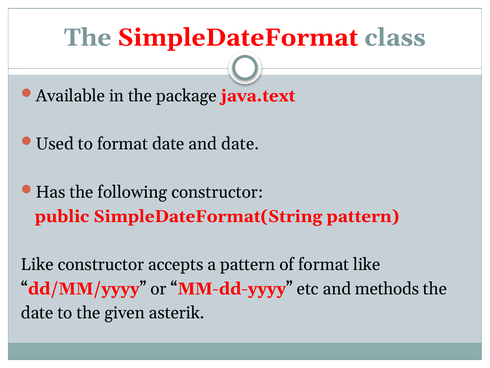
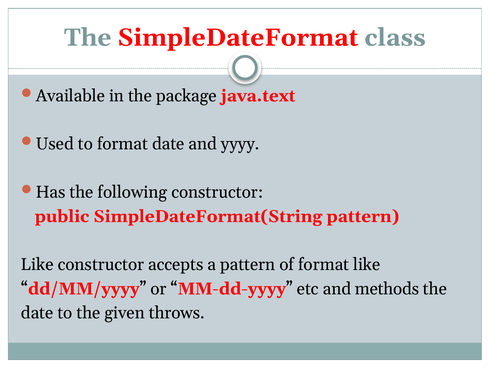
and date: date -> yyyy (240, 144)
asterik: asterik -> throws (177, 312)
